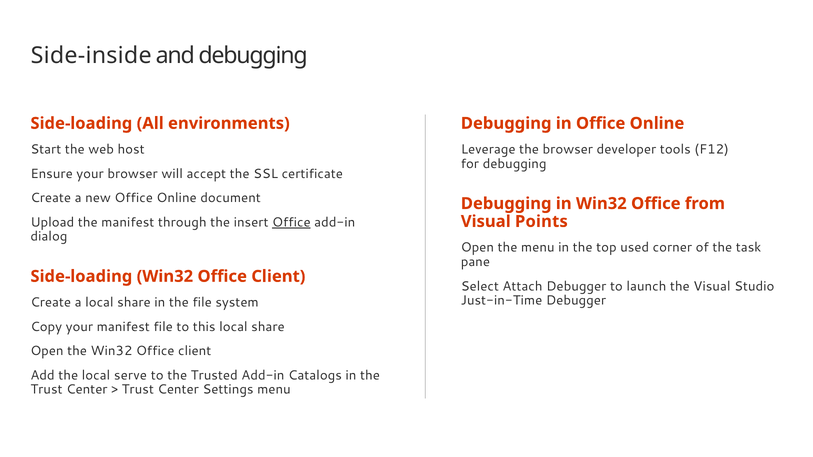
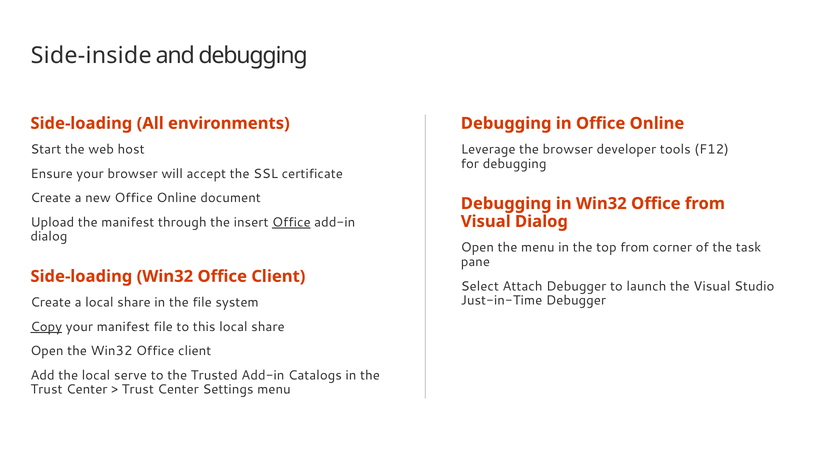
Visual Points: Points -> Dialog (541, 222)
top used: used -> from (635, 248)
Copy underline: none -> present (46, 327)
